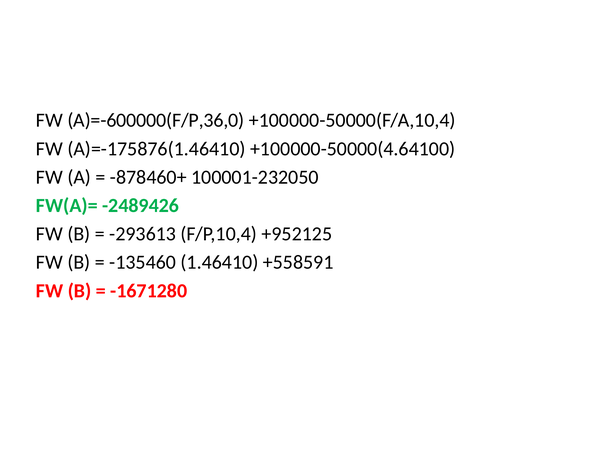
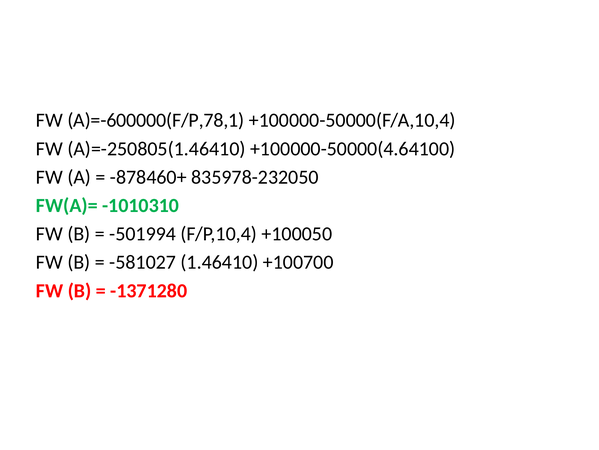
A)=-600000(F/P,36,0: A)=-600000(F/P,36,0 -> A)=-600000(F/P,78,1 (156, 120)
A)=-175876(1.46410: A)=-175876(1.46410 -> A)=-250805(1.46410 (156, 149)
100001-232050: 100001-232050 -> 835978-232050 (255, 177)
-2489426: -2489426 -> -1010310 (141, 205)
-293613: -293613 -> -501994 (143, 234)
+952125: +952125 -> +100050 (297, 234)
-135460: -135460 -> -581027 (143, 262)
+558591: +558591 -> +100700 (298, 262)
-1671280: -1671280 -> -1371280 (149, 290)
